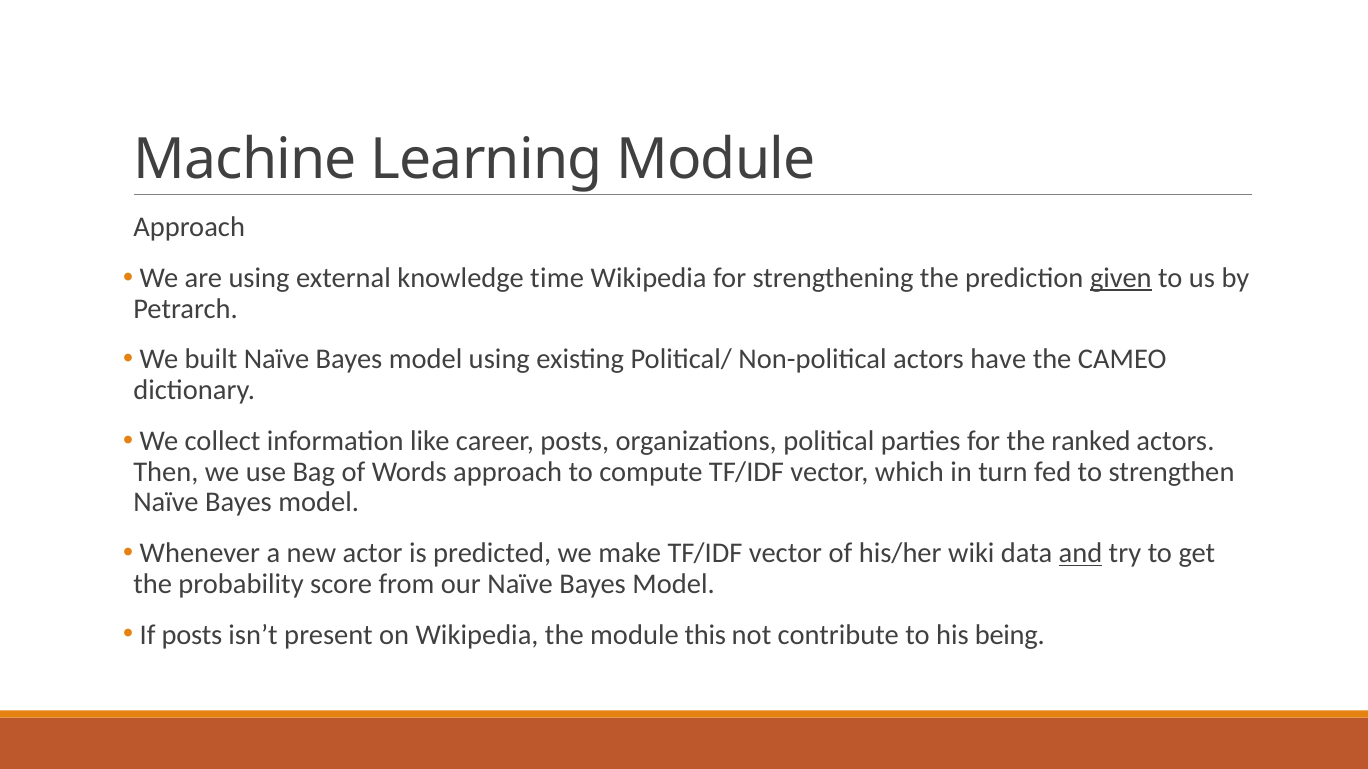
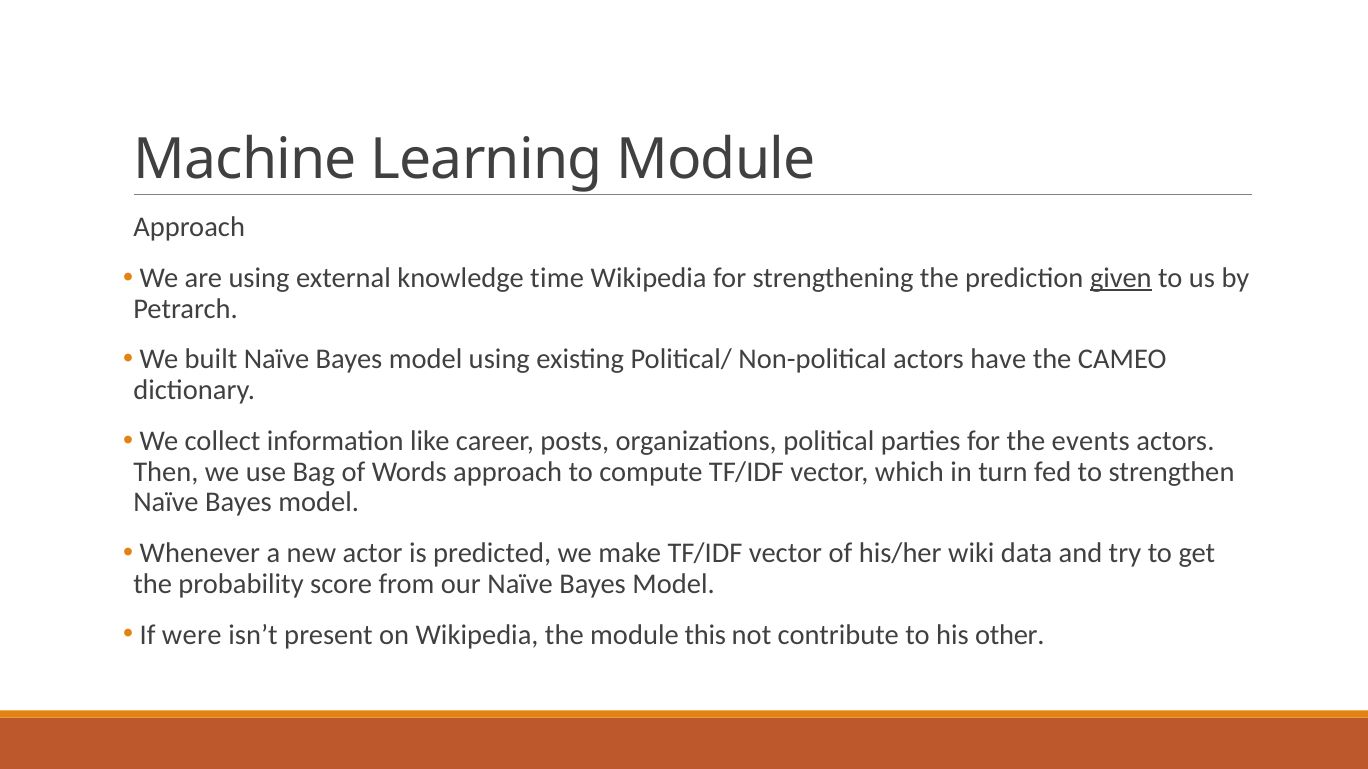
ranked: ranked -> events (1091, 441)
and underline: present -> none (1081, 554)
If posts: posts -> were (192, 635)
being: being -> other (1010, 635)
